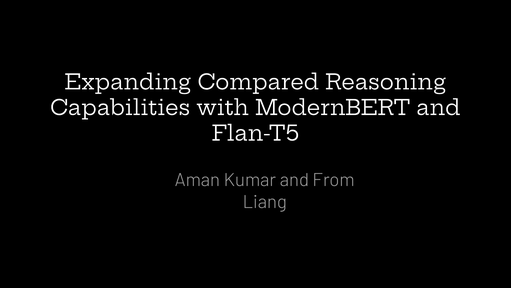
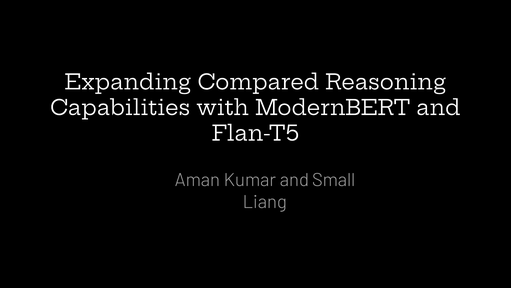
From: From -> Small (334, 180)
